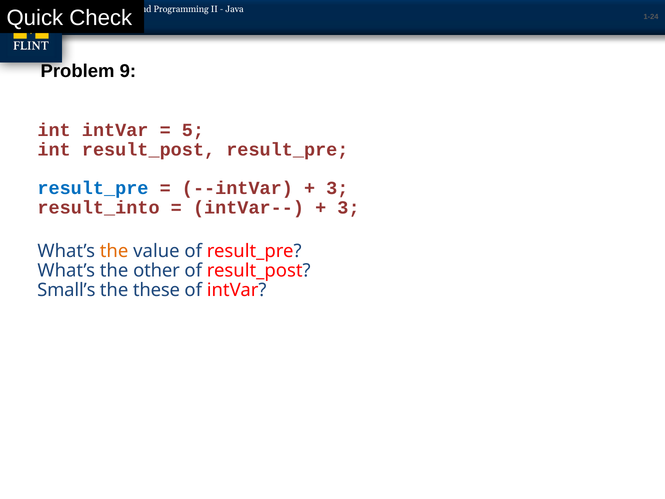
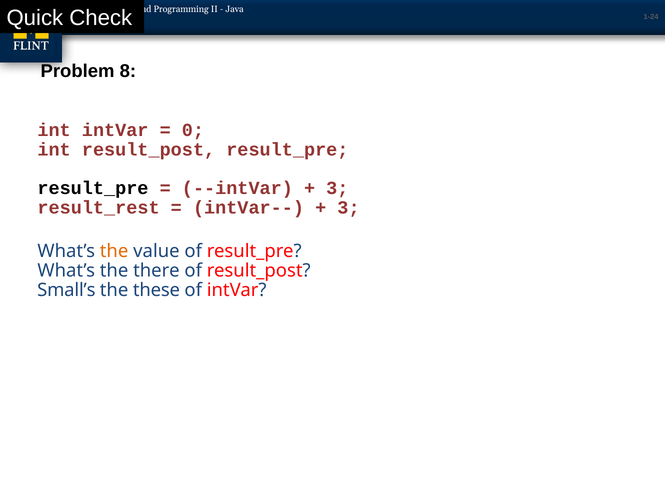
9: 9 -> 8 (128, 71)
5: 5 -> 0 (193, 130)
result_pre colour: blue -> black (93, 188)
result_into: result_into -> result_rest (99, 208)
other: other -> there (156, 270)
